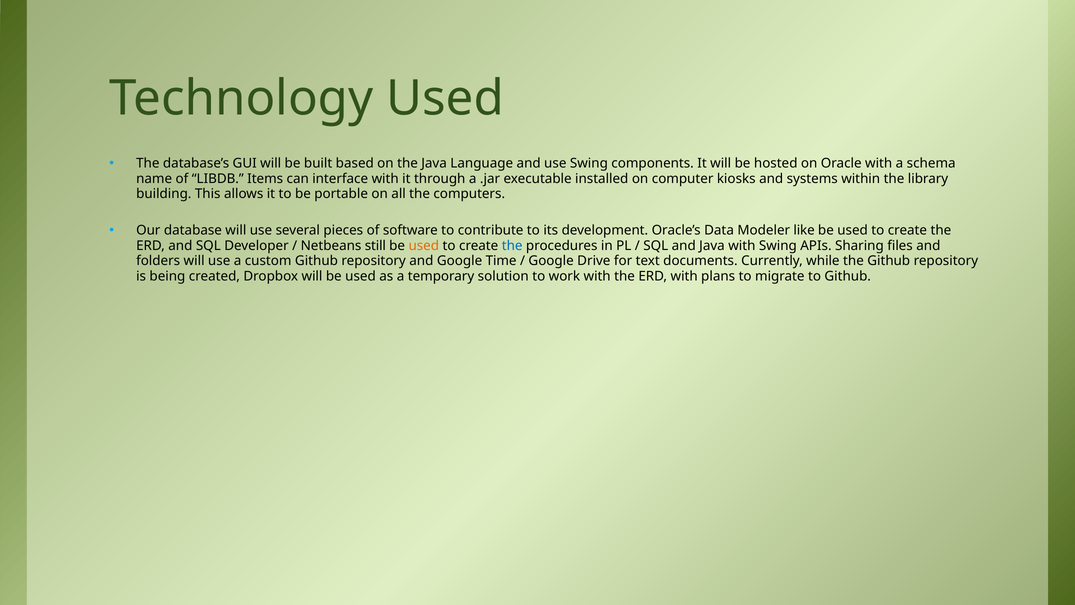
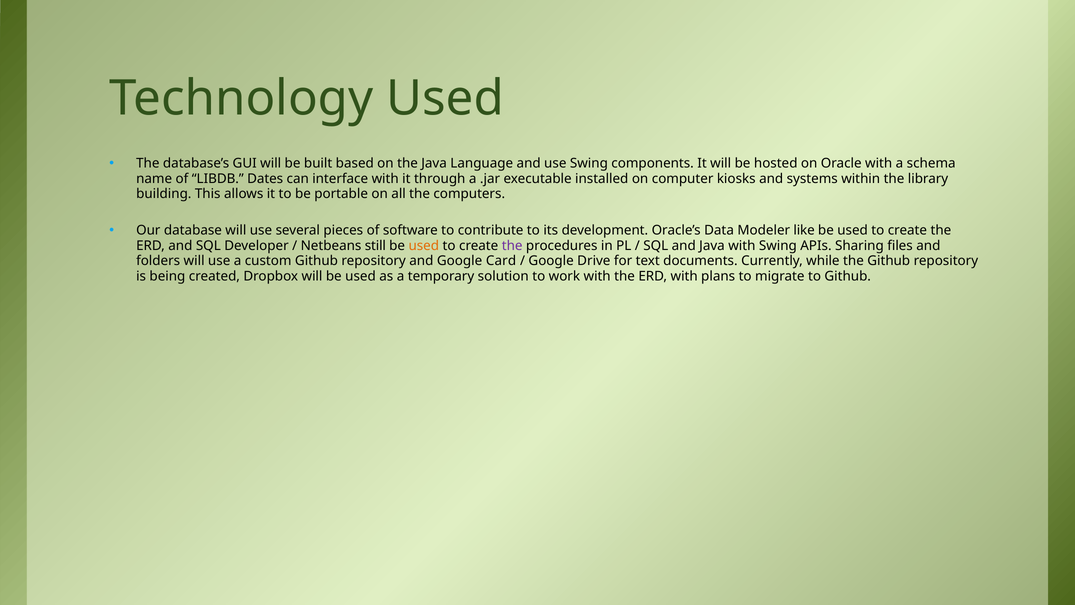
Items: Items -> Dates (265, 179)
the colour: blue -> purple (512, 246)
Time: Time -> Card (501, 261)
